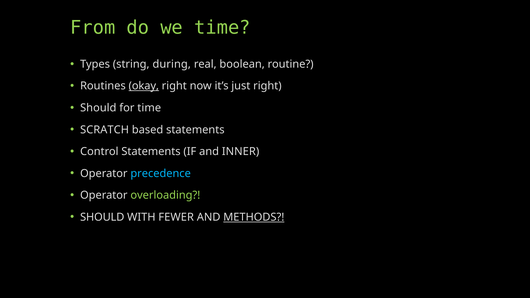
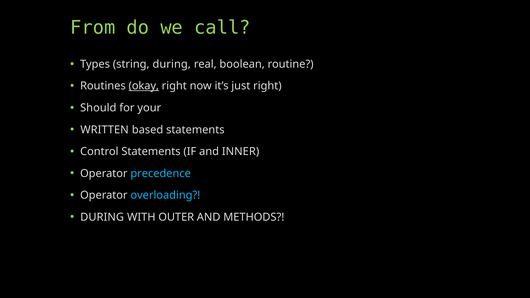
we time: time -> call (222, 28)
for time: time -> your (149, 108)
SCRATCH: SCRATCH -> WRITTEN (105, 130)
overloading colour: light green -> light blue (165, 195)
SHOULD: SHOULD -> DURING (102, 217)
FEWER: FEWER -> OUTER (176, 217)
METHODS underline: present -> none (254, 217)
